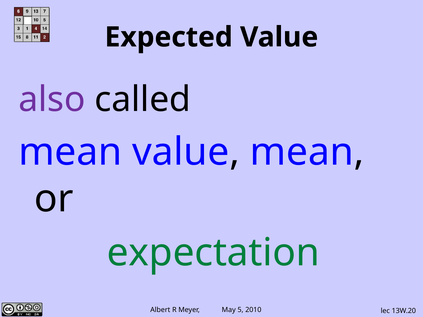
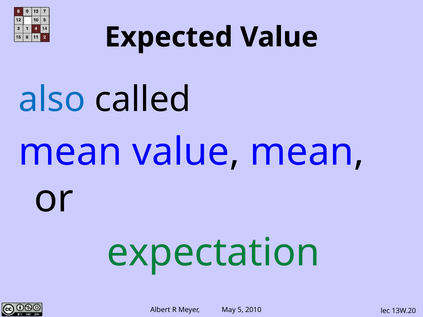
also colour: purple -> blue (52, 100)
